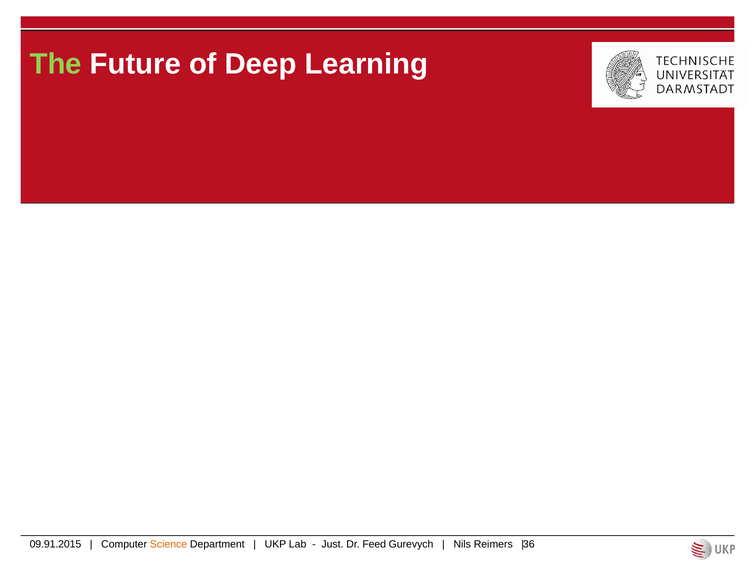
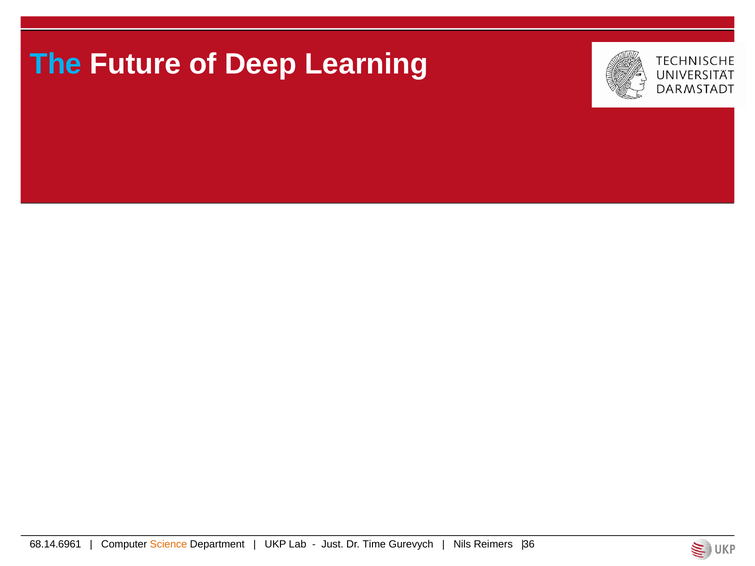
The colour: light green -> light blue (56, 64)
09.91.2015: 09.91.2015 -> 68.14.6961 (55, 545)
Feed: Feed -> Time (374, 545)
